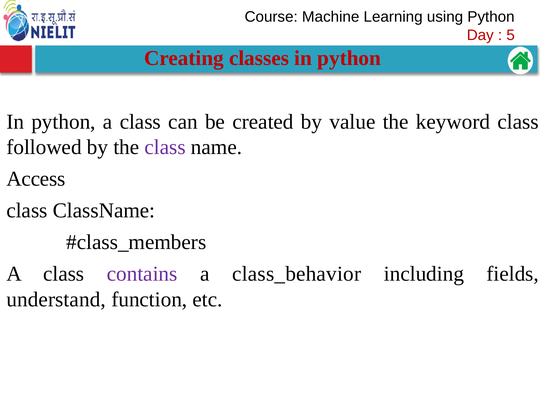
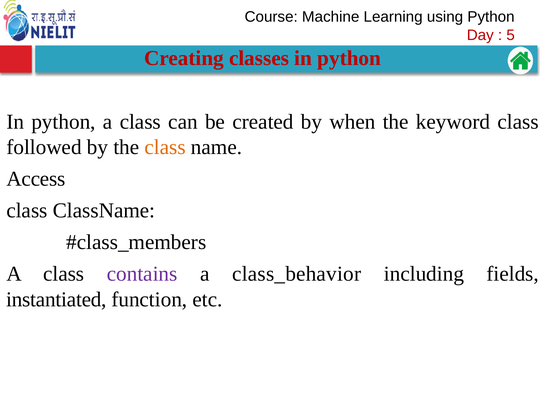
value: value -> when (352, 122)
class colour: purple -> orange (165, 147)
understand: understand -> instantiated (56, 300)
